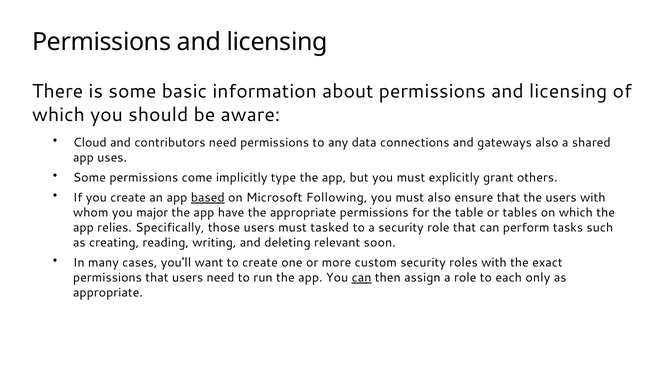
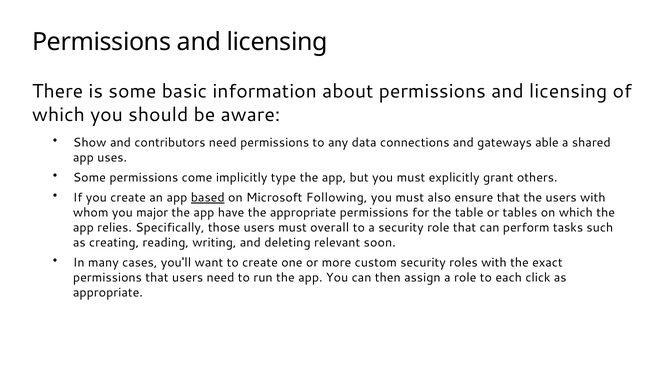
Cloud: Cloud -> Show (90, 143)
gateways also: also -> able (547, 143)
tasked: tasked -> overall (330, 228)
can underline: present -> none (362, 278)
only: only -> click (538, 278)
